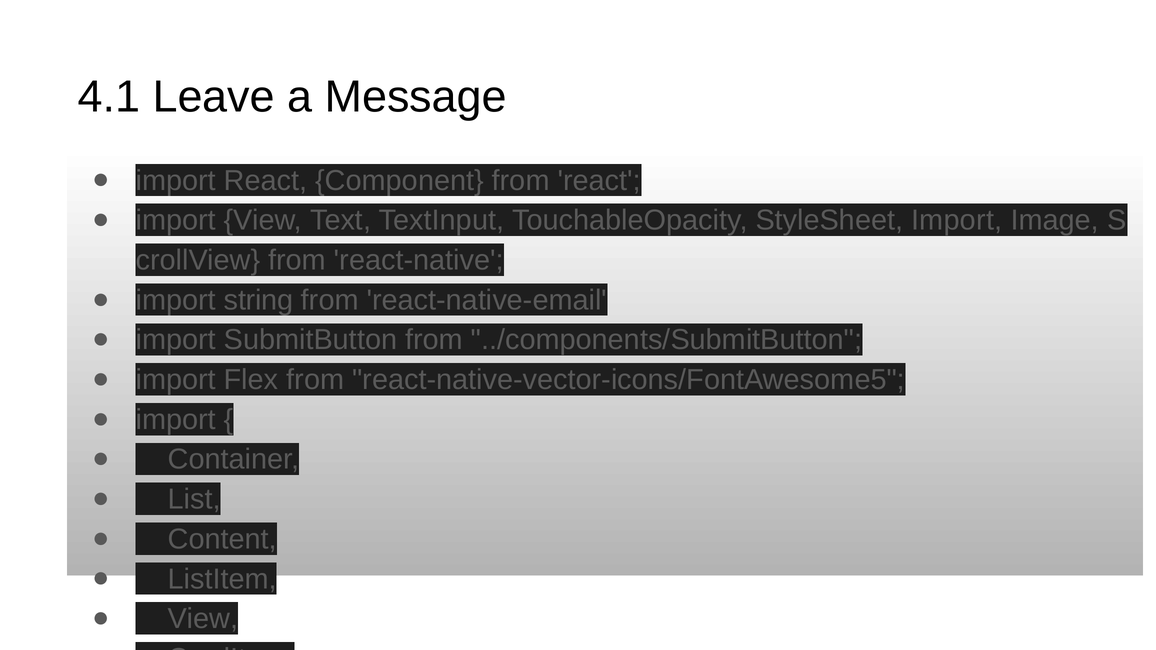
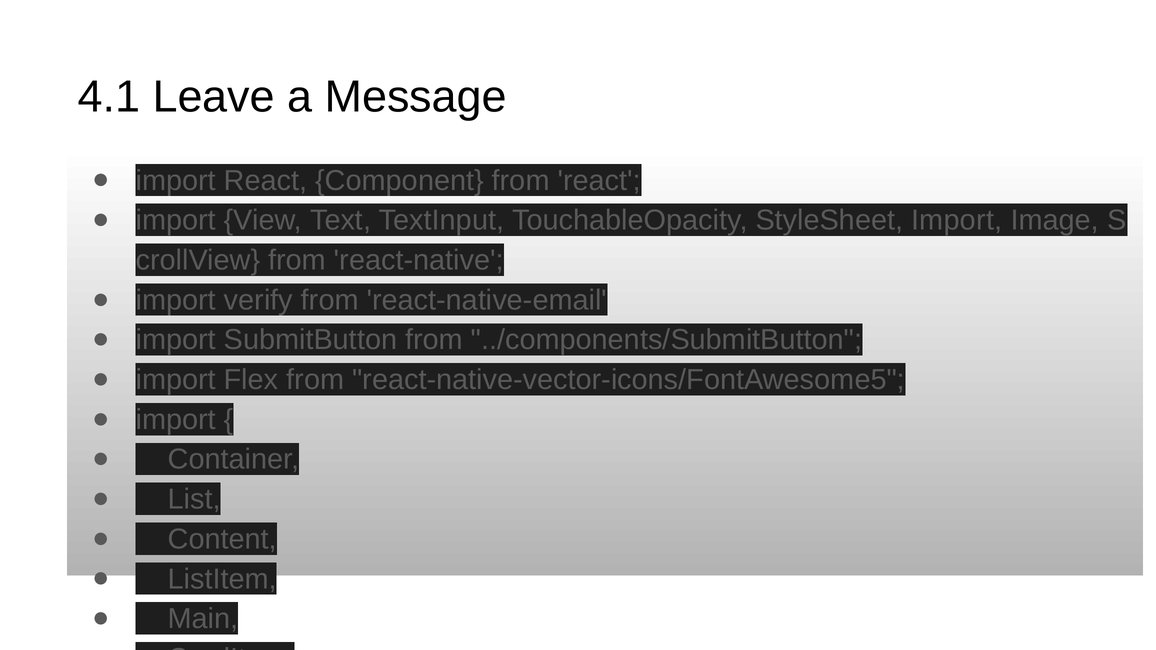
import string: string -> verify (258, 300)
View: View -> Main (203, 619)
